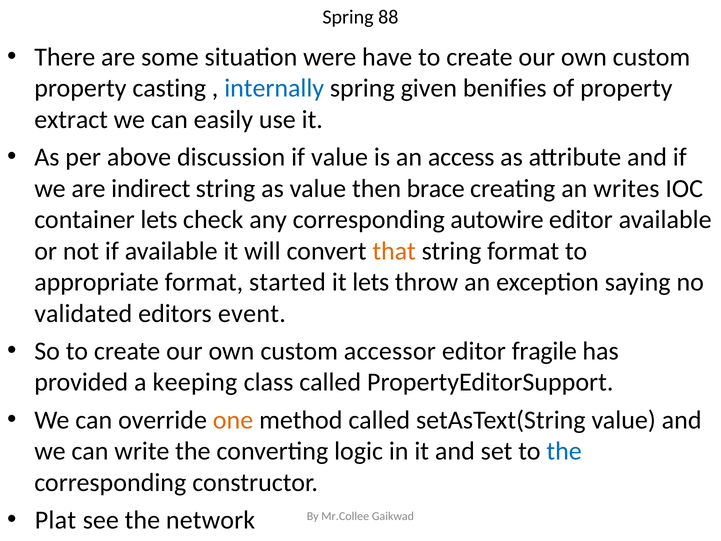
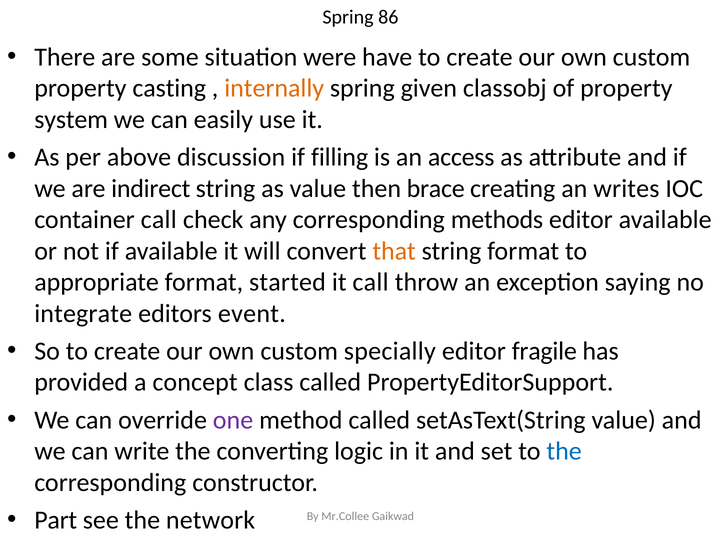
88: 88 -> 86 (388, 17)
internally colour: blue -> orange (274, 88)
benifies: benifies -> classobj (505, 88)
extract: extract -> system (71, 120)
if value: value -> filling (340, 157)
container lets: lets -> call (159, 220)
autowire: autowire -> methods (497, 220)
it lets: lets -> call (371, 282)
validated: validated -> integrate (83, 313)
accessor: accessor -> specially (390, 351)
keeping: keeping -> concept (195, 382)
one colour: orange -> purple (233, 420)
Plat: Plat -> Part (56, 520)
